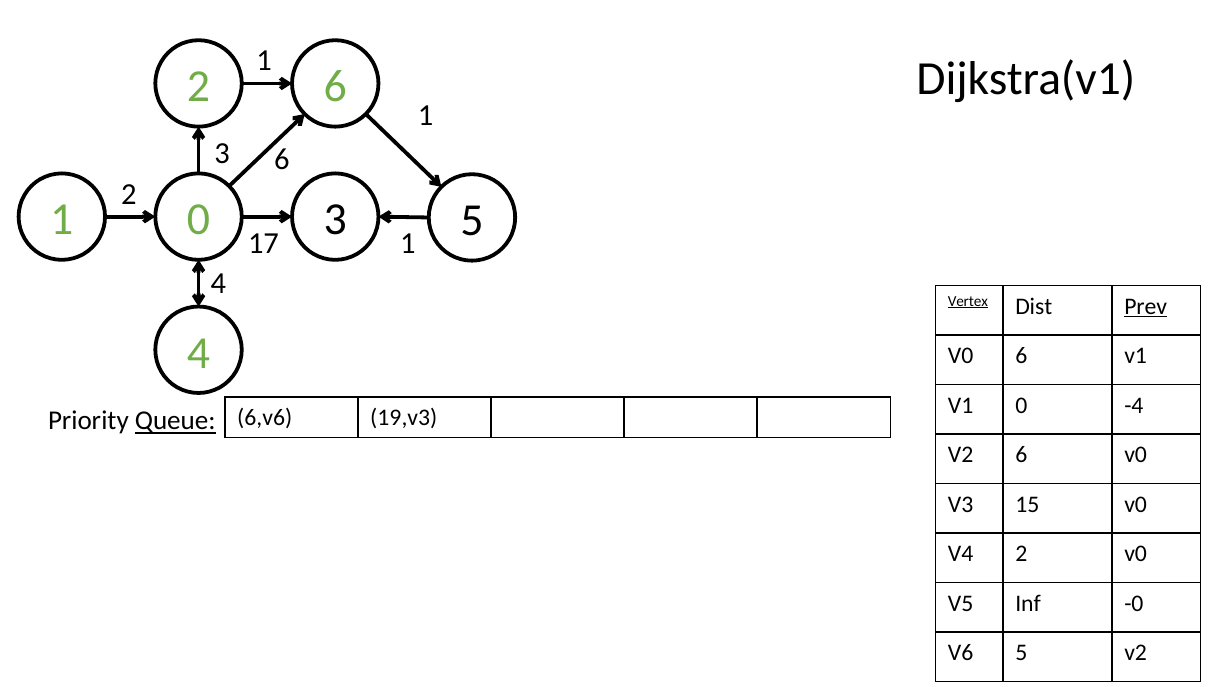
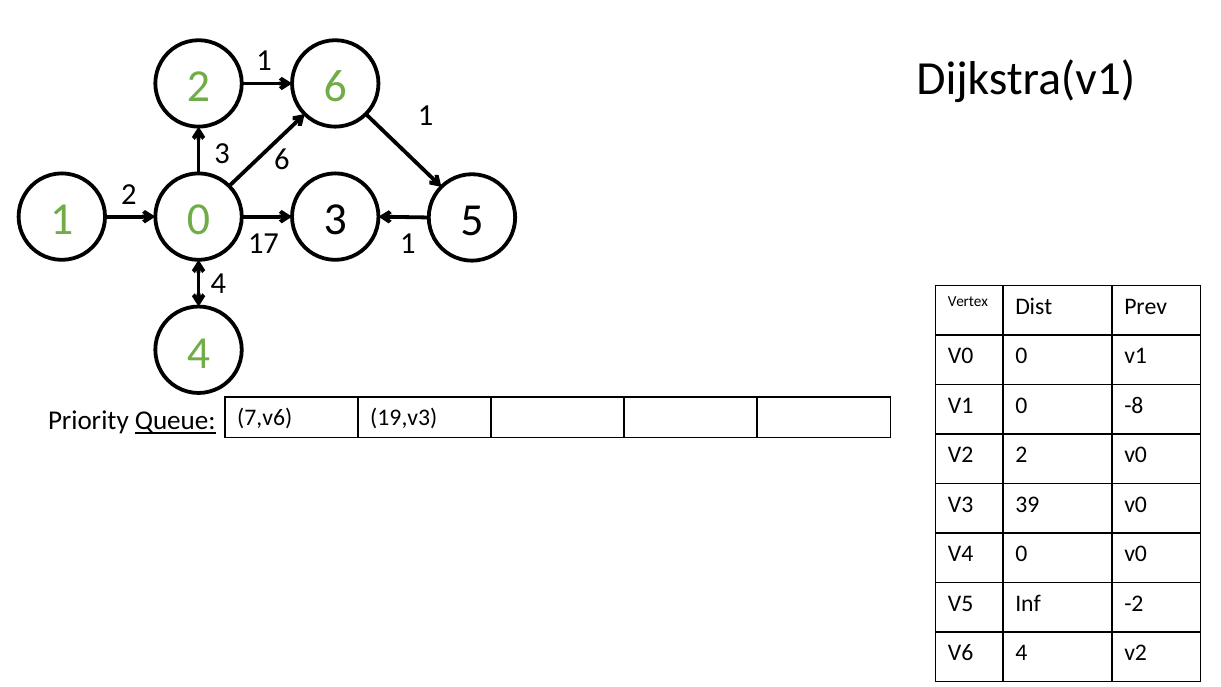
Vertex underline: present -> none (968, 301)
Prev underline: present -> none (1146, 306)
V0 6: 6 -> 0 (1021, 356)
-4: -4 -> -8 (1134, 405)
6,v6: 6,v6 -> 7,v6 (265, 418)
V2 6: 6 -> 2 (1021, 455)
15: 15 -> 39 (1027, 504)
V4 2: 2 -> 0 (1021, 554)
-0: -0 -> -2 (1134, 603)
V6 5: 5 -> 4 (1021, 653)
